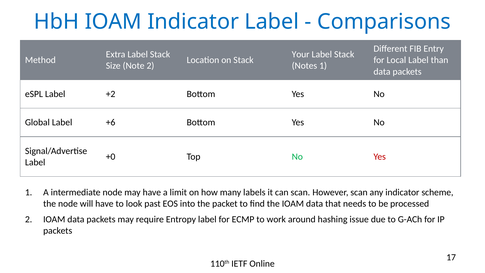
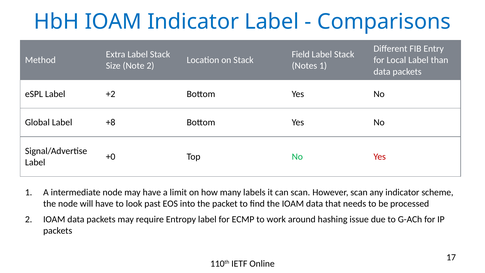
Your: Your -> Field (301, 54)
+6: +6 -> +8 (111, 122)
